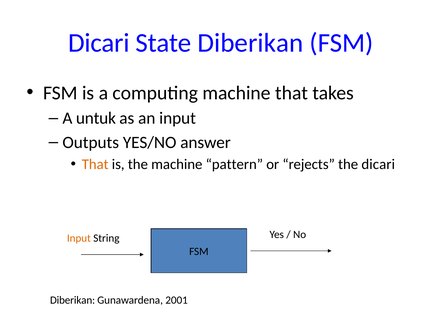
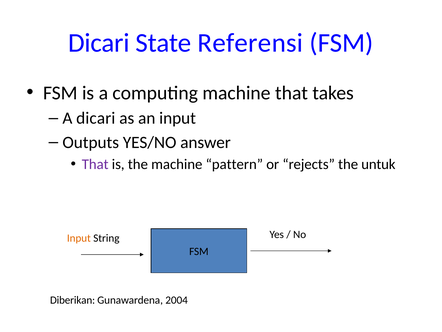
State Diberikan: Diberikan -> Referensi (250, 43)
A untuk: untuk -> dicari (96, 118)
That colour: orange -> purple (95, 164)
the dicari: dicari -> untuk (378, 164)
2001: 2001 -> 2004 (177, 300)
